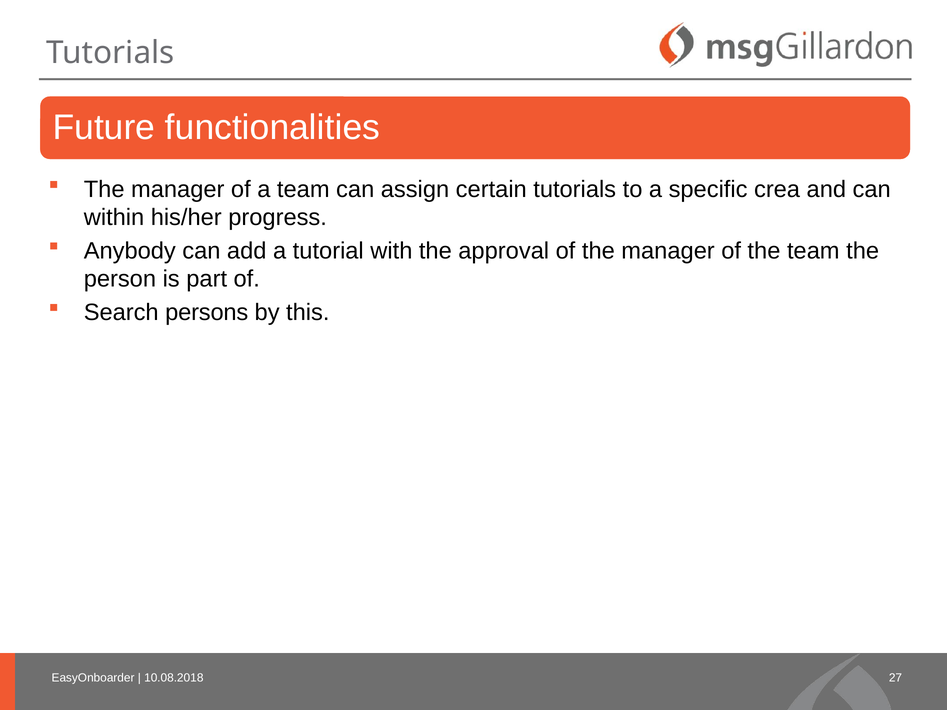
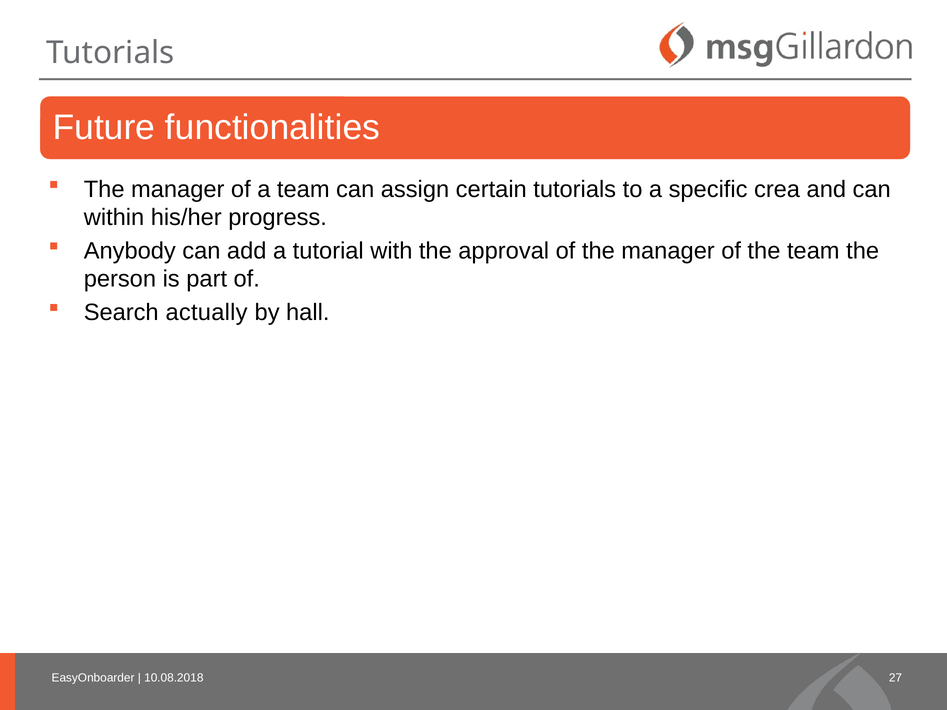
persons: persons -> actually (207, 312)
this: this -> hall (308, 312)
